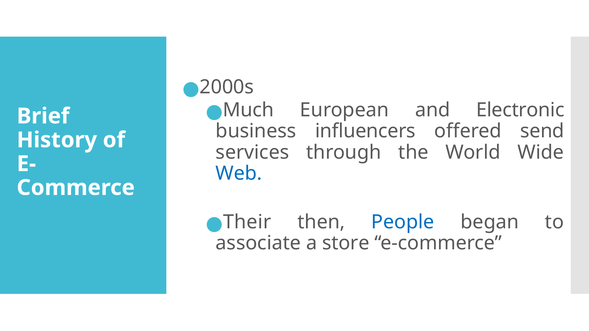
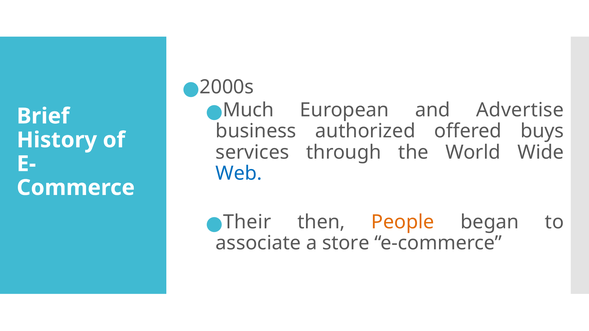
Electronic: Electronic -> Advertise (520, 110)
influencers: influencers -> authorized (365, 131)
send: send -> buys (542, 131)
People colour: blue -> orange (403, 222)
